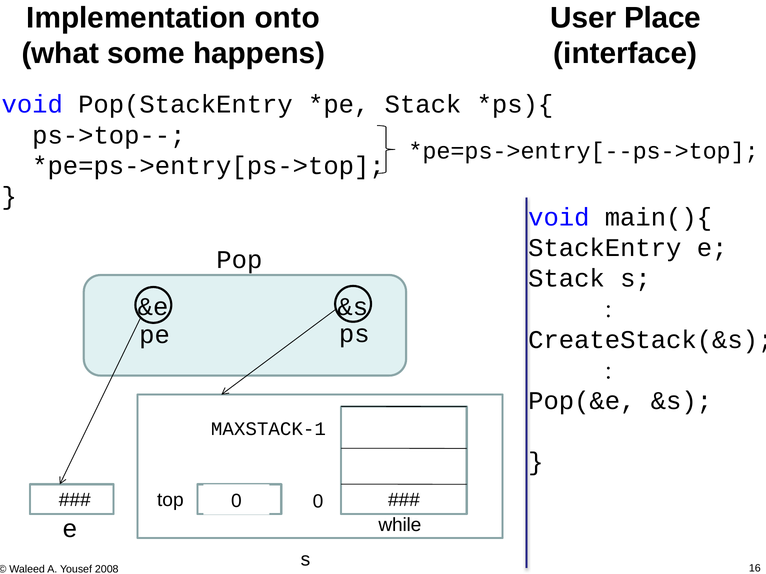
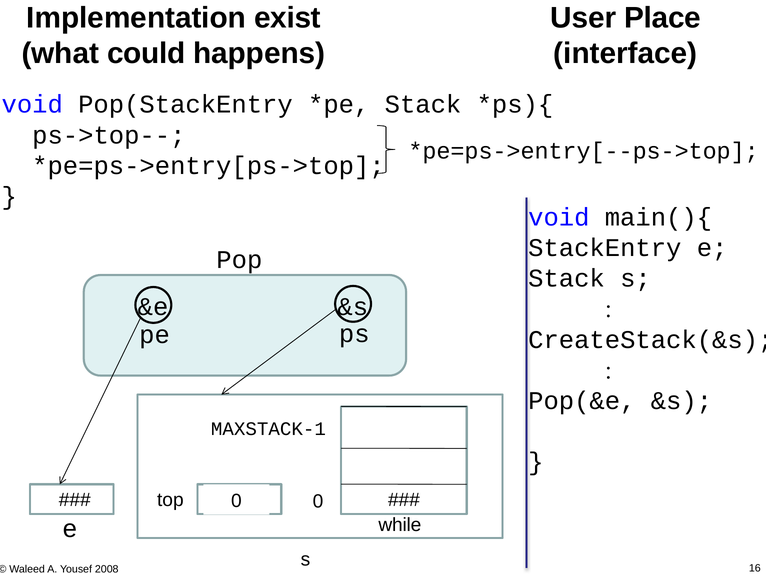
onto: onto -> exist (287, 18)
some: some -> could (146, 53)
